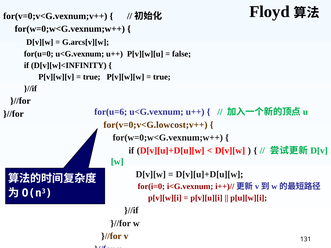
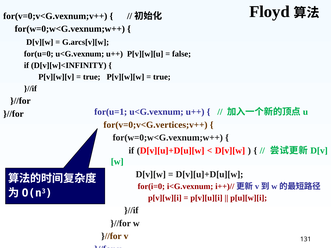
for(u=6: for(u=6 -> for(u=1 (111, 112)
for(v=0;v<G.lowcost;v++: for(v=0;v<G.lowcost;v++ -> for(v=0;v<G.vertices;v++ (155, 125)
